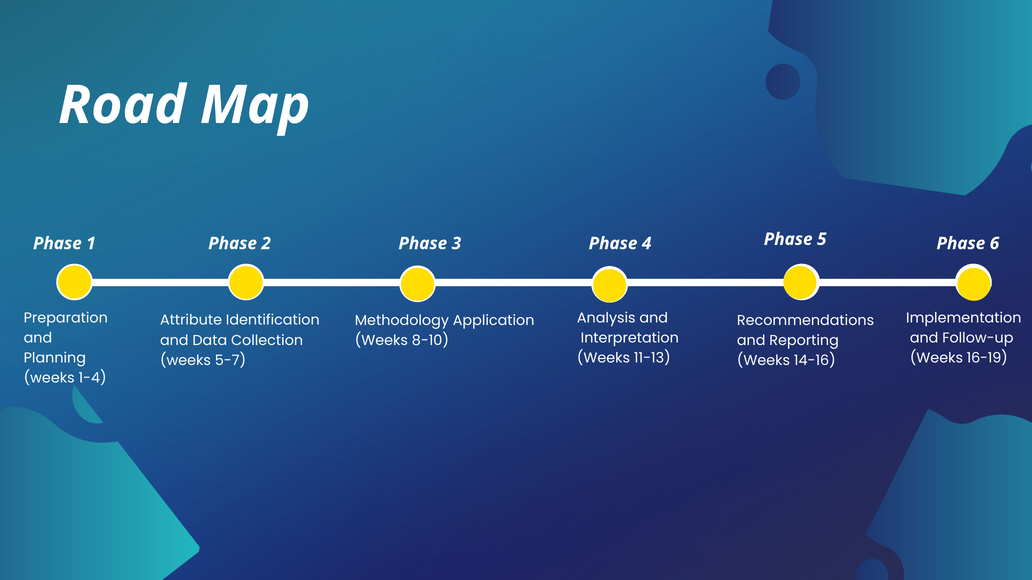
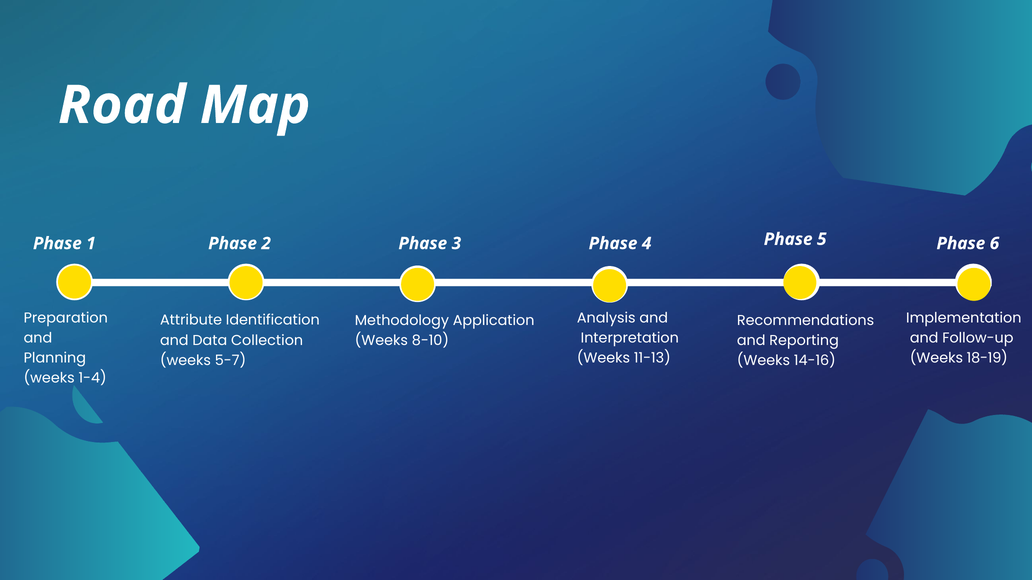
16-19: 16-19 -> 18-19 (987, 358)
